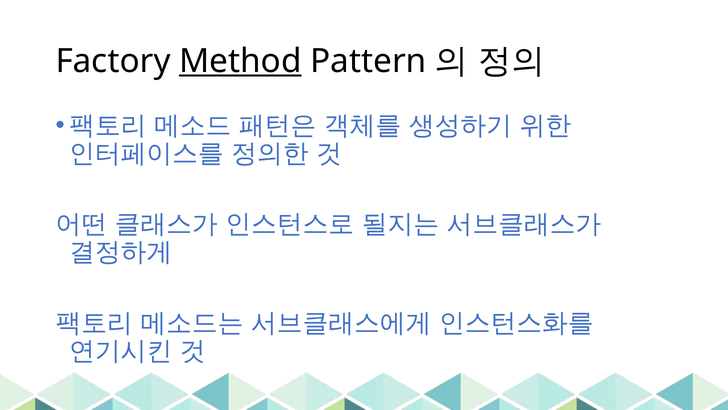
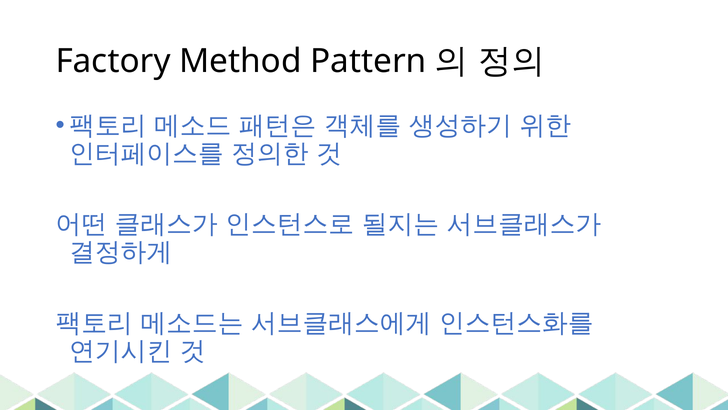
Method underline: present -> none (240, 61)
